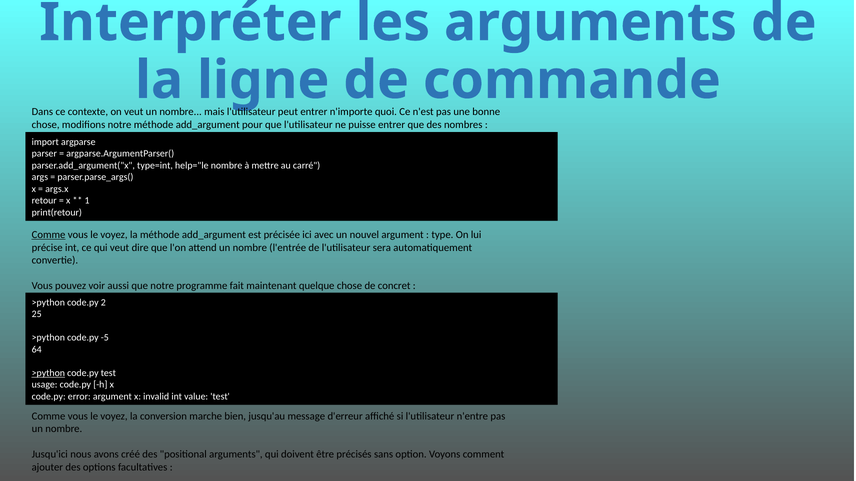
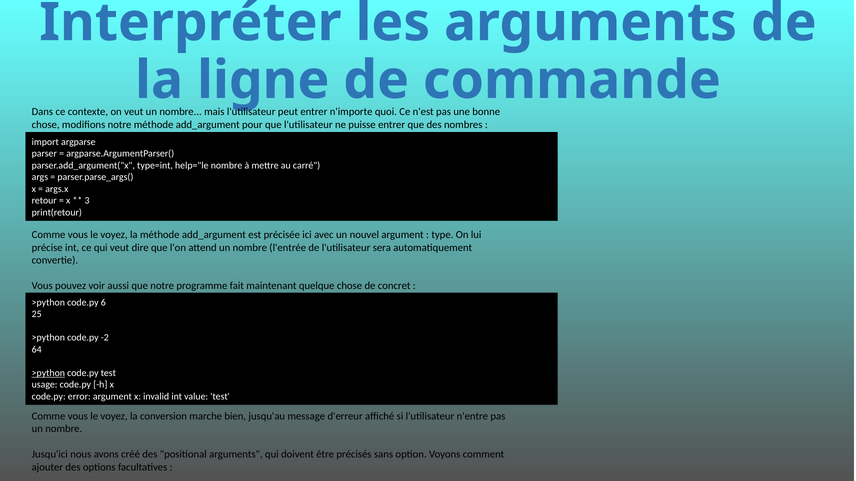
1: 1 -> 3 (87, 201)
Comme underline: present -> none (49, 235)
2: 2 -> 6 (103, 303)
-5: -5 -> -2 (105, 338)
